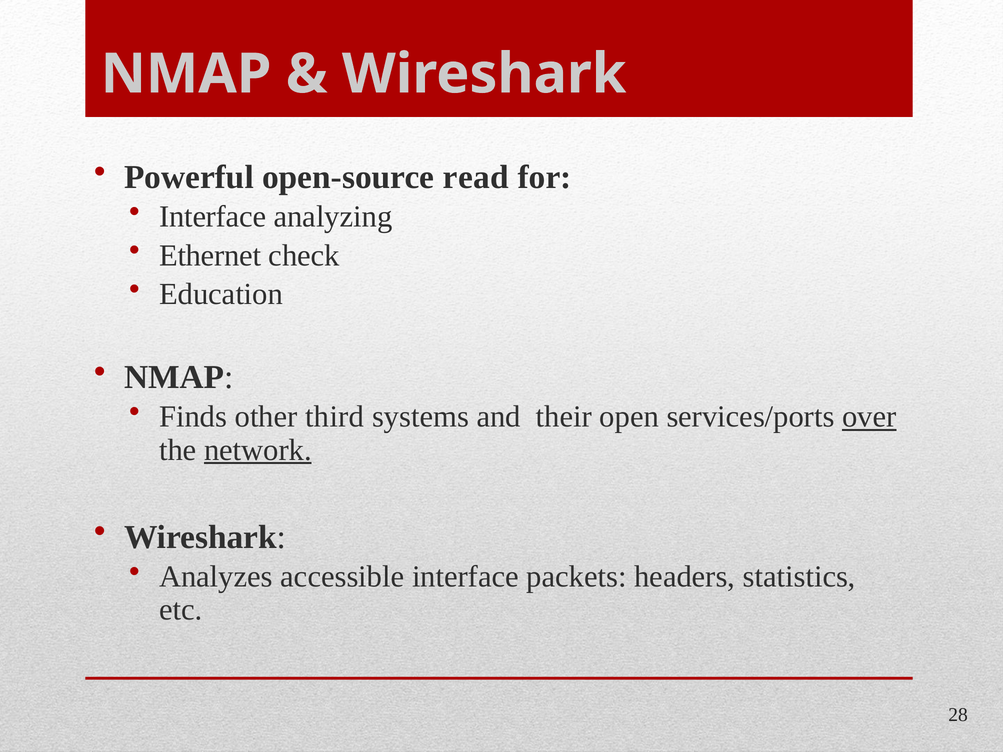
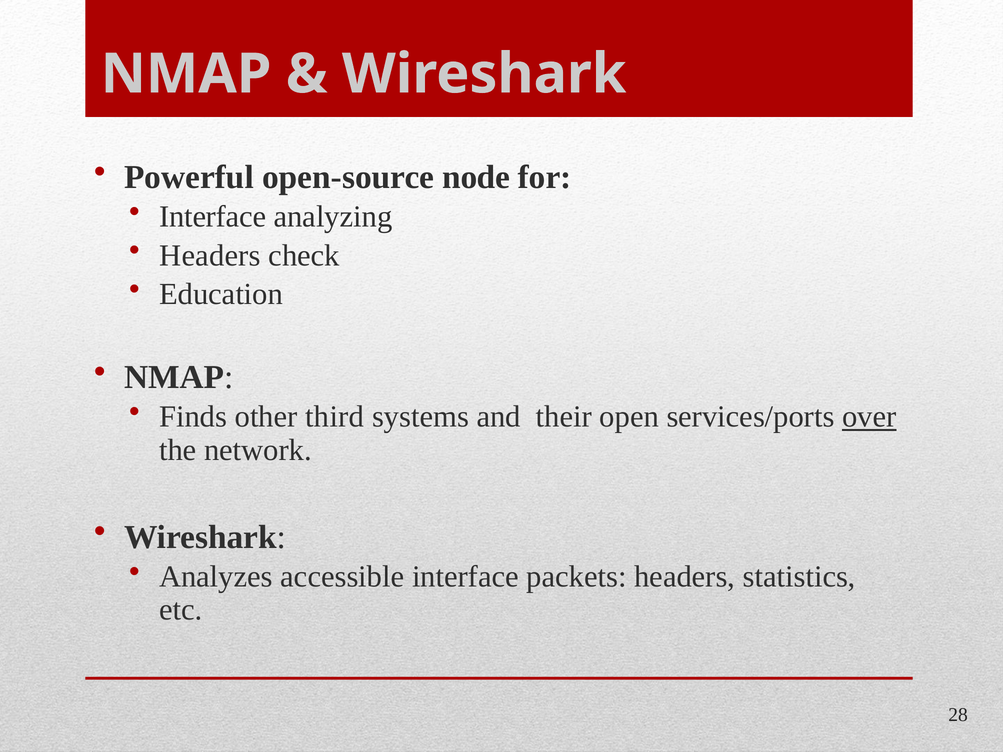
read: read -> node (476, 177)
Ethernet: Ethernet -> Headers (210, 255)
network underline: present -> none (258, 450)
